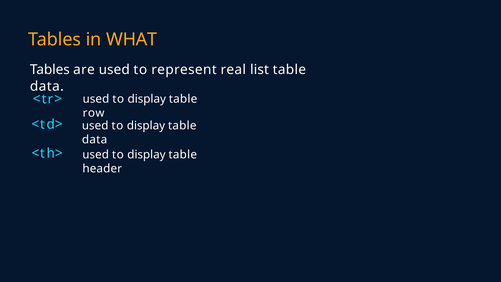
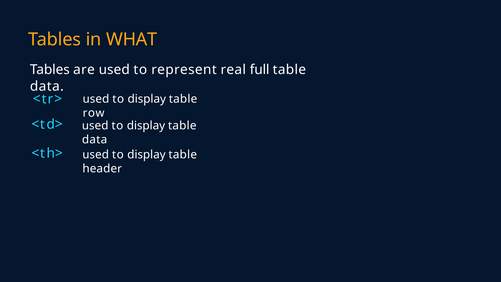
list: list -> full (260, 70)
